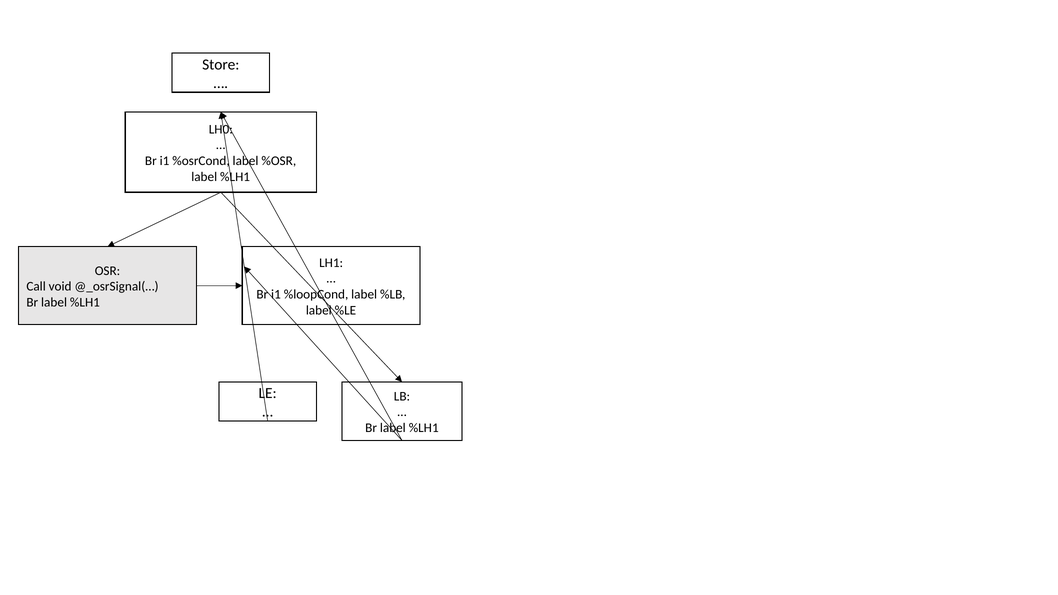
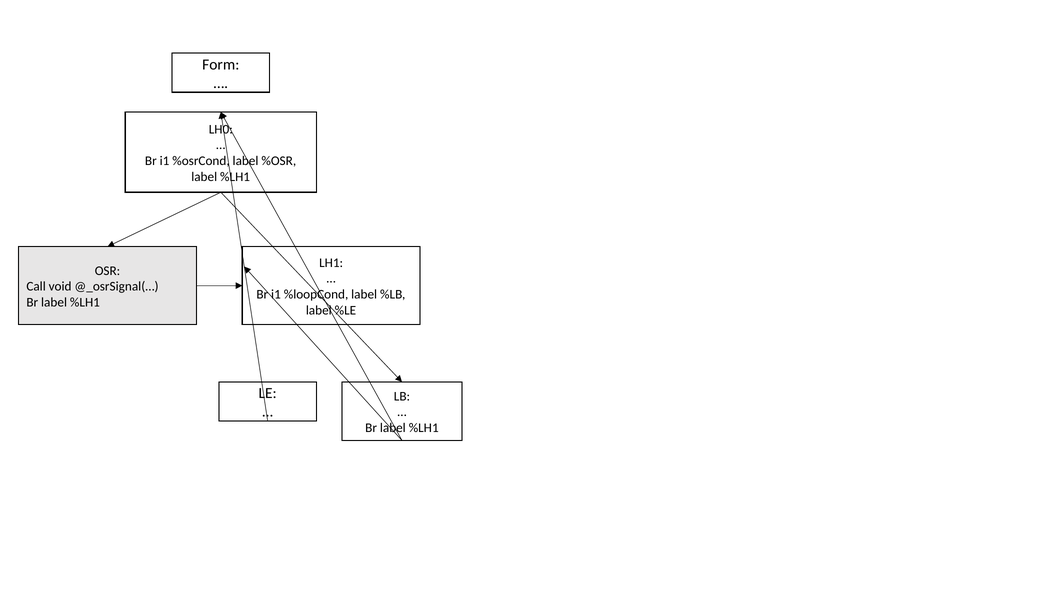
Store: Store -> Form (221, 65)
